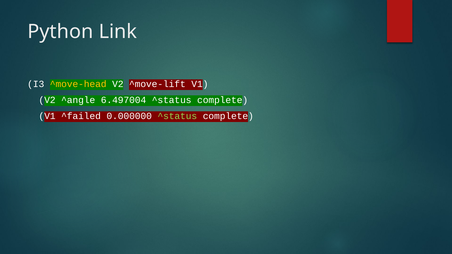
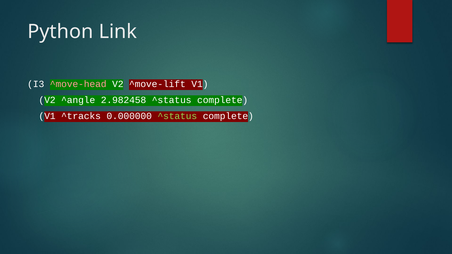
^move-head colour: yellow -> pink (78, 84)
6.497004: 6.497004 -> 2.982458 (124, 100)
^failed: ^failed -> ^tracks (81, 116)
